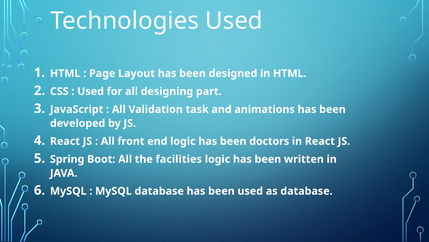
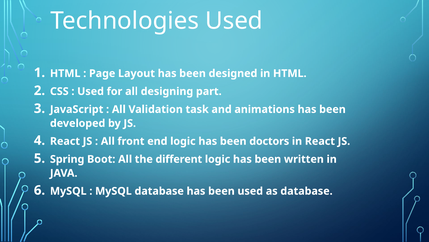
facilities: facilities -> different (179, 159)
